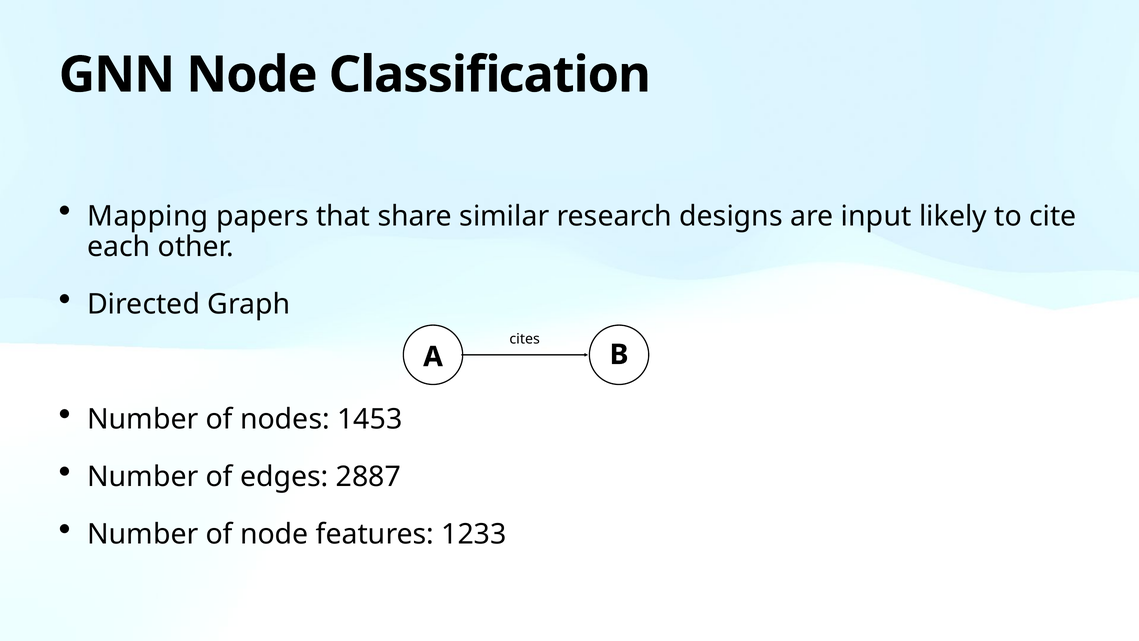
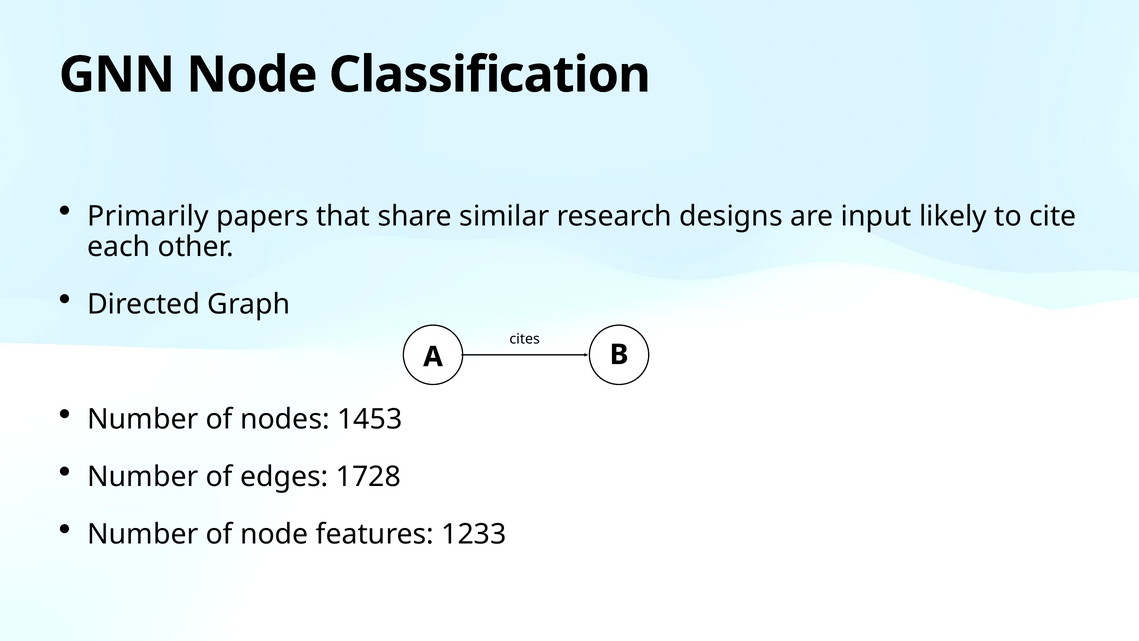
Mapping: Mapping -> Primarily (148, 216)
2887: 2887 -> 1728 (368, 477)
